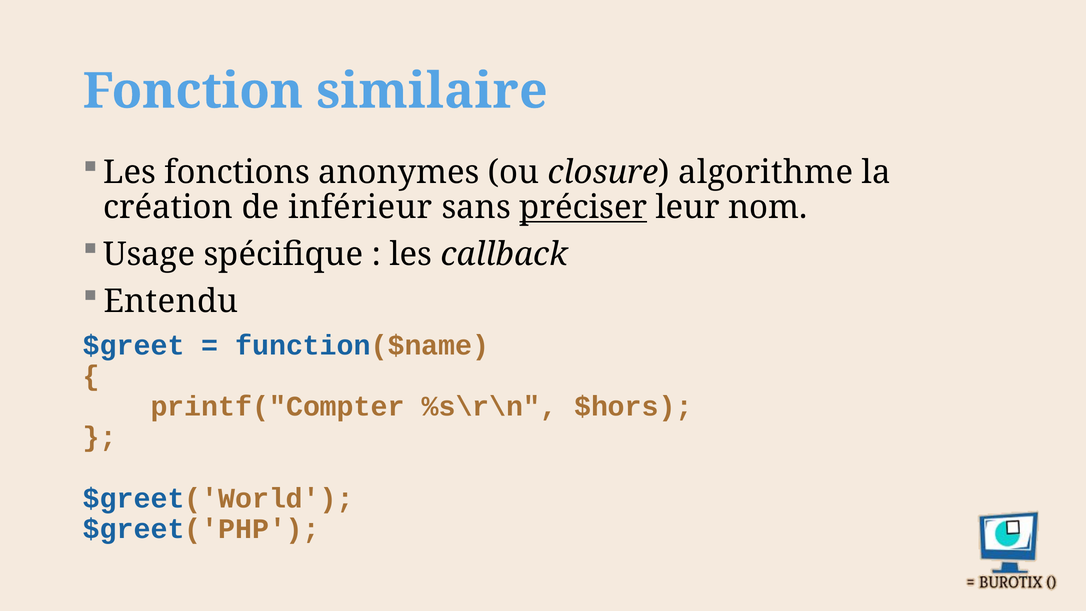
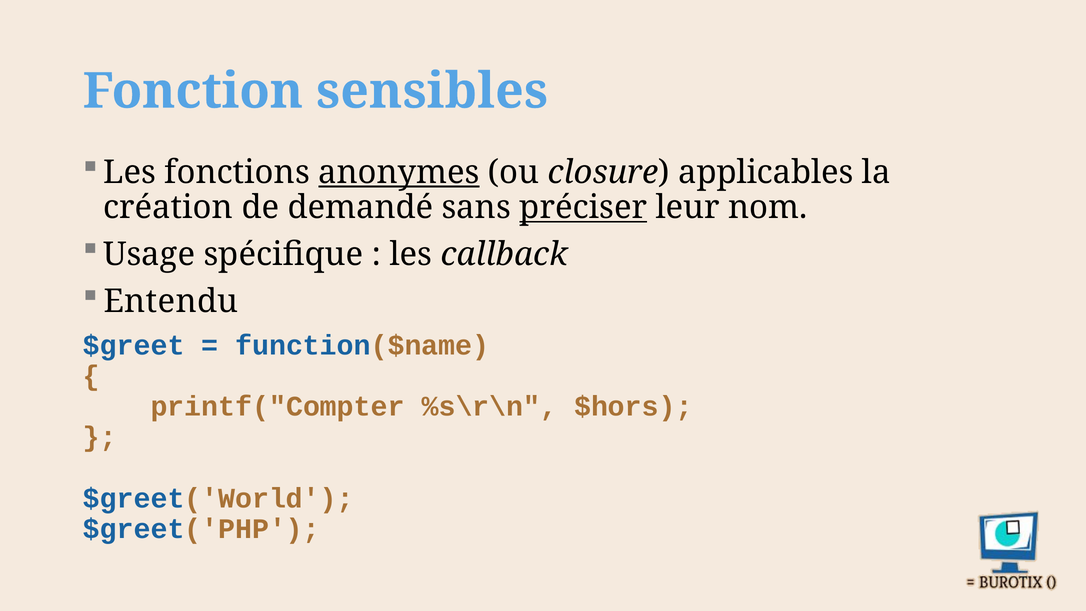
similaire: similaire -> sensibles (432, 91)
anonymes underline: none -> present (399, 172)
algorithme: algorithme -> applicables (766, 172)
inférieur: inférieur -> demandé (360, 208)
